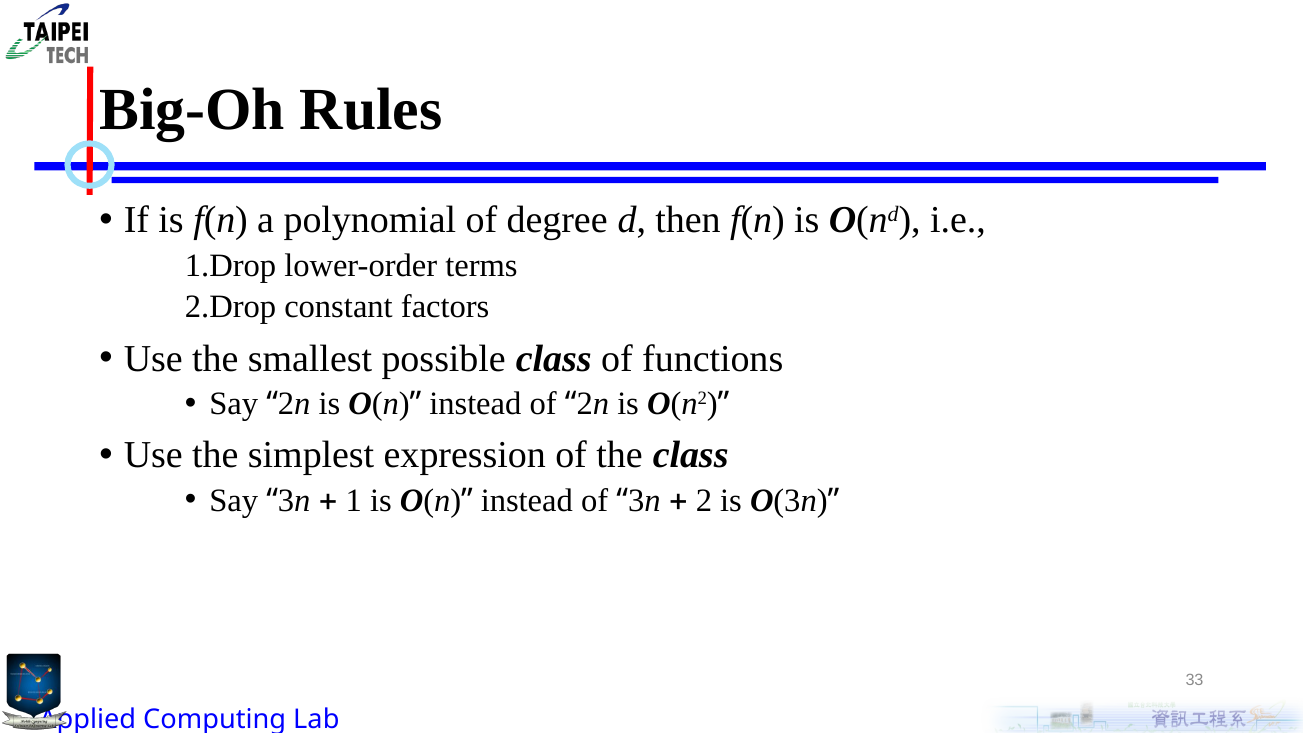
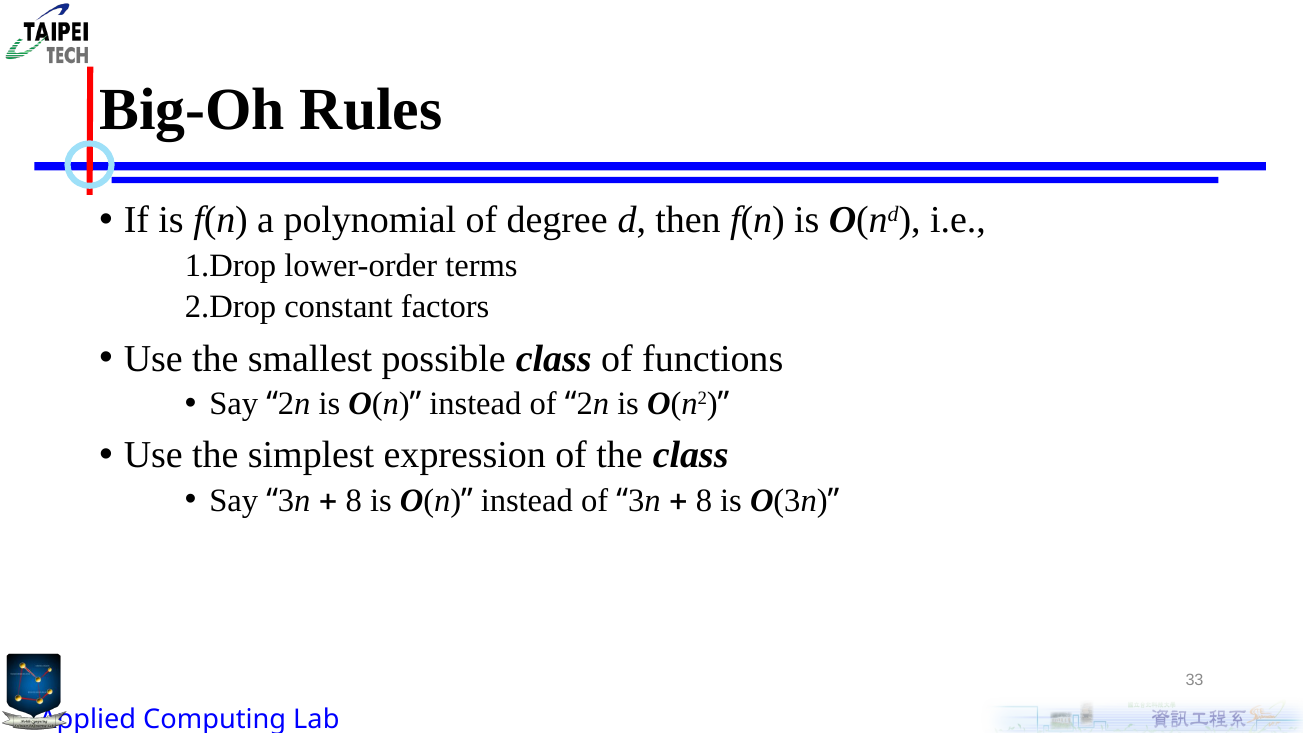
1: 1 -> 8 (354, 500)
2: 2 -> 8 (704, 500)
